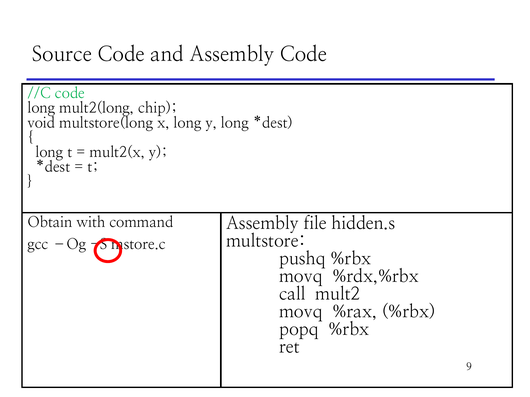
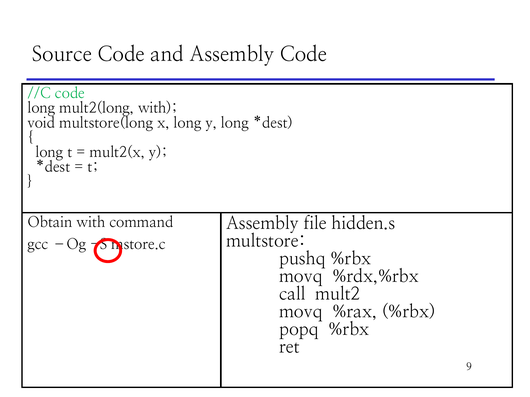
mult2(long chip: chip -> with (158, 108)
